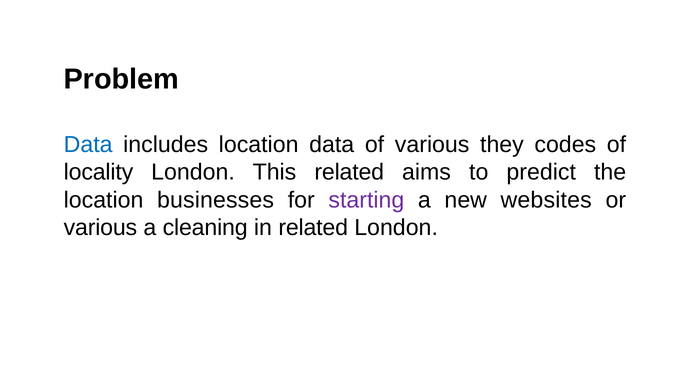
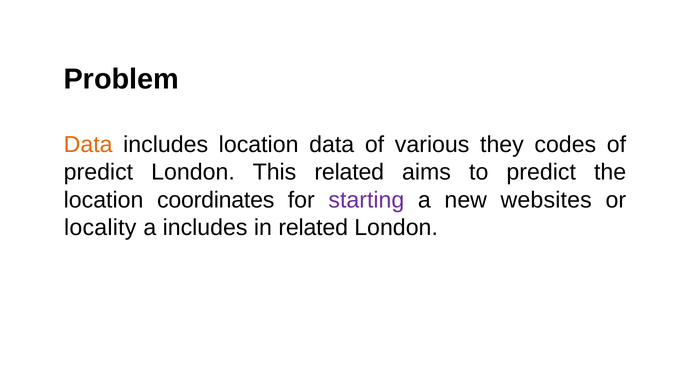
Data colour: blue -> orange (88, 145)
locality: locality -> predict (98, 172)
businesses: businesses -> coordinates (216, 200)
various: various -> locality (100, 228)
a cleaning: cleaning -> includes (205, 228)
